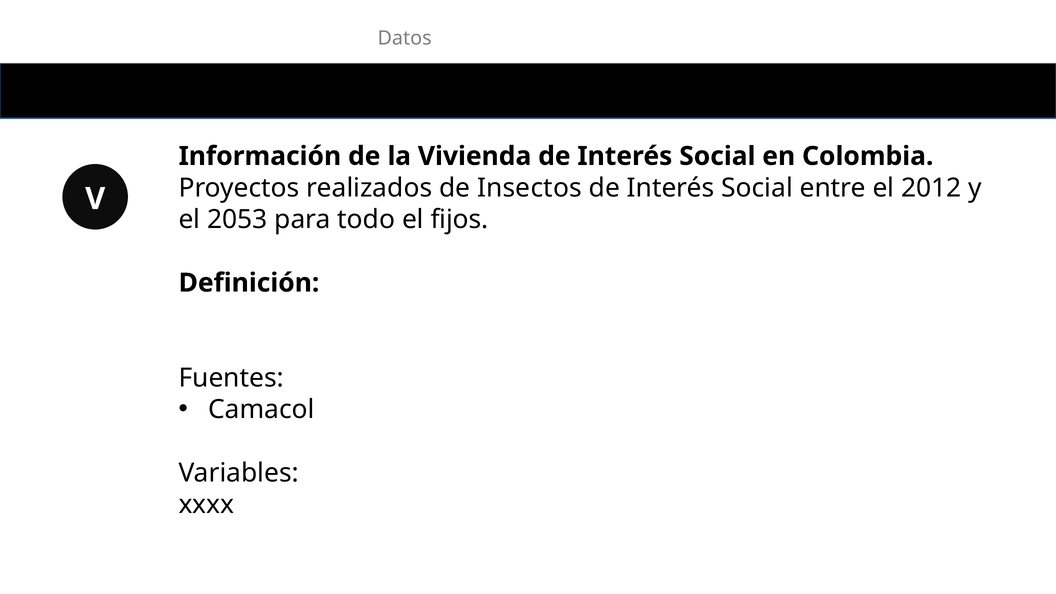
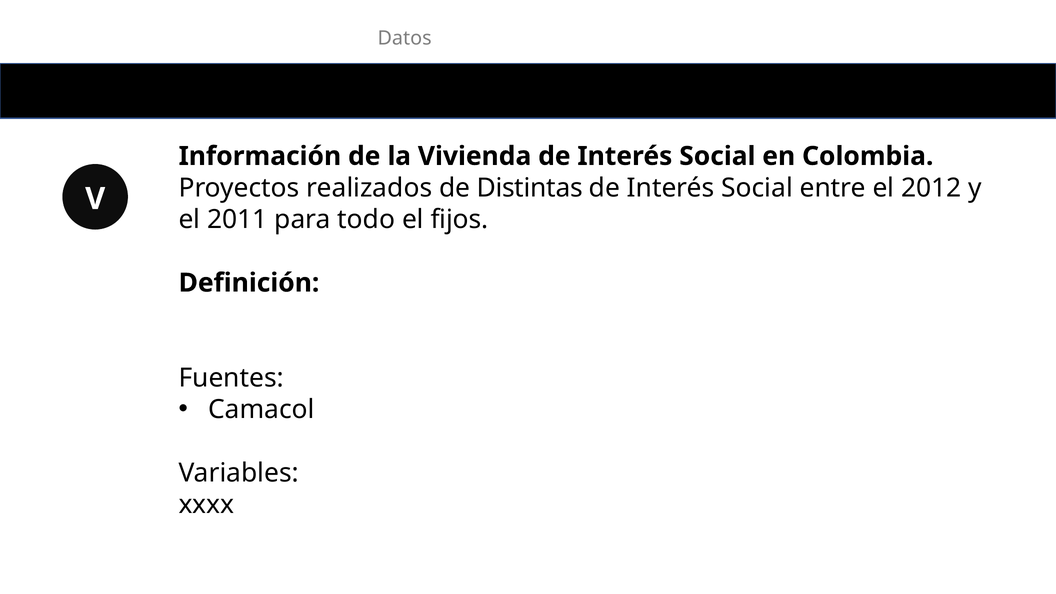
Insectos: Insectos -> Distintas (530, 188)
2053: 2053 -> 2011 (237, 220)
